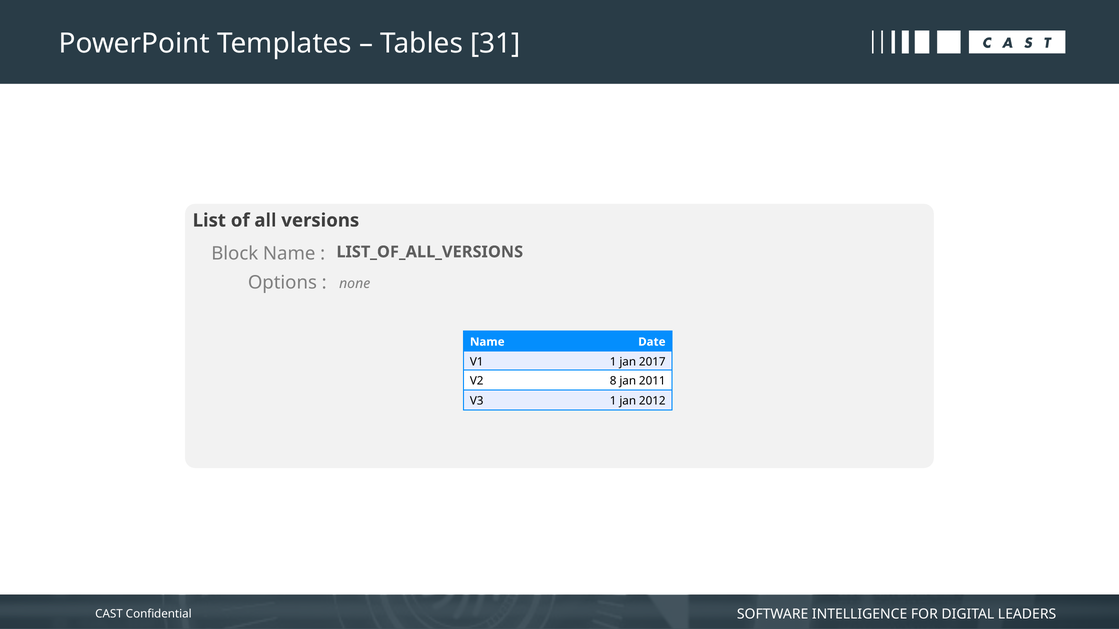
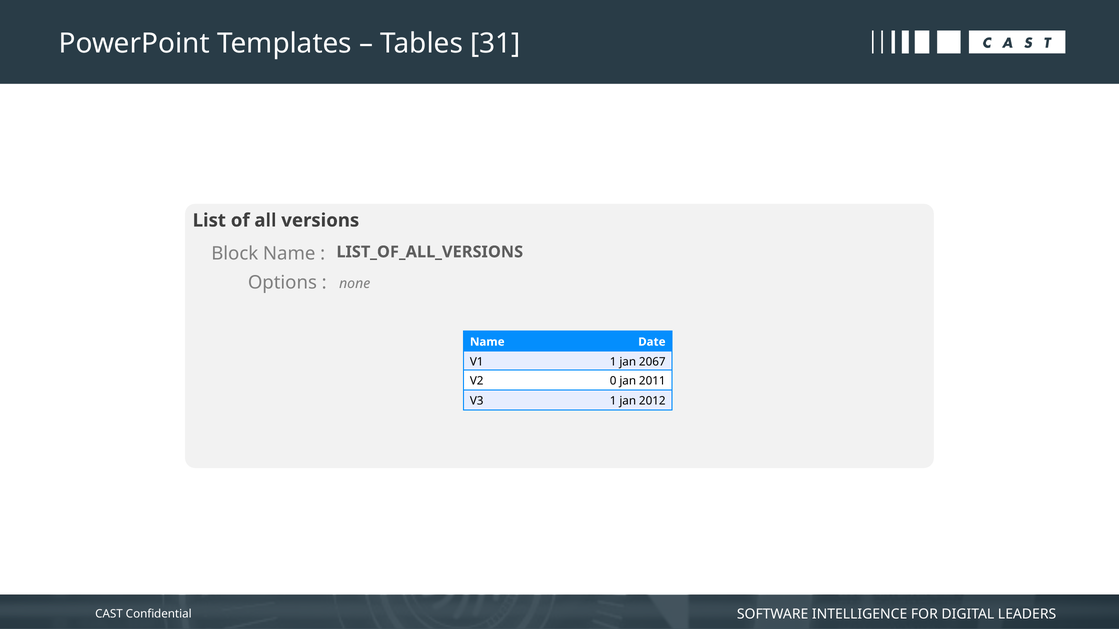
2017: 2017 -> 2067 (652, 362)
8: 8 -> 0 (613, 381)
